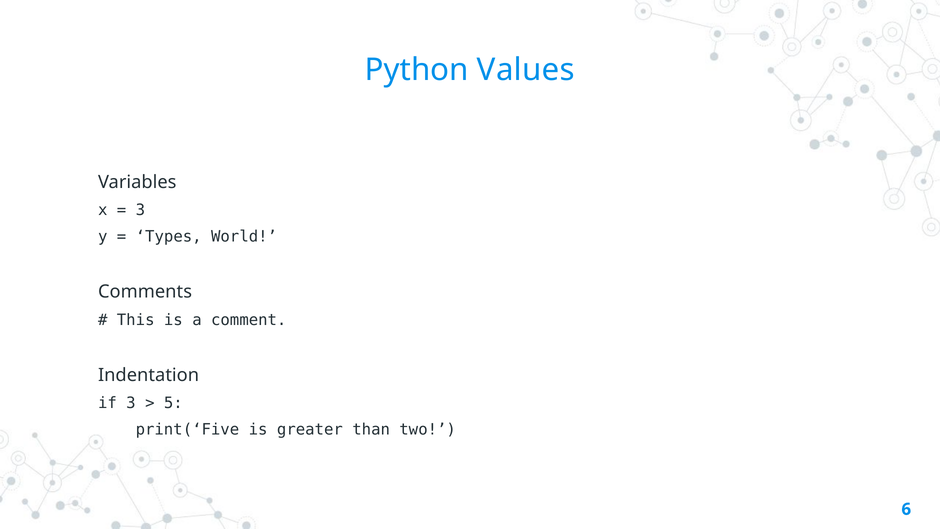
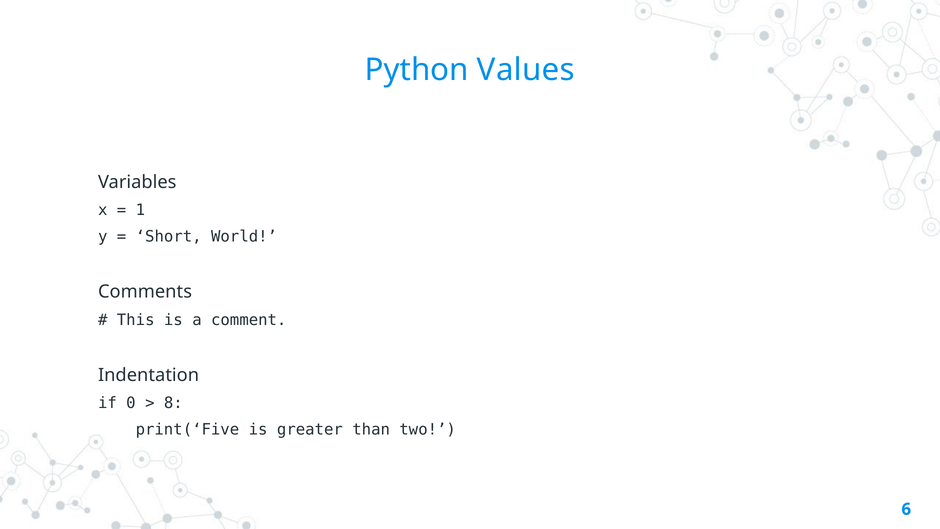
3: 3 -> 1 (140, 210)
Types: Types -> Short (169, 237)
if 3: 3 -> 0 (131, 403)
5: 5 -> 8 (173, 403)
